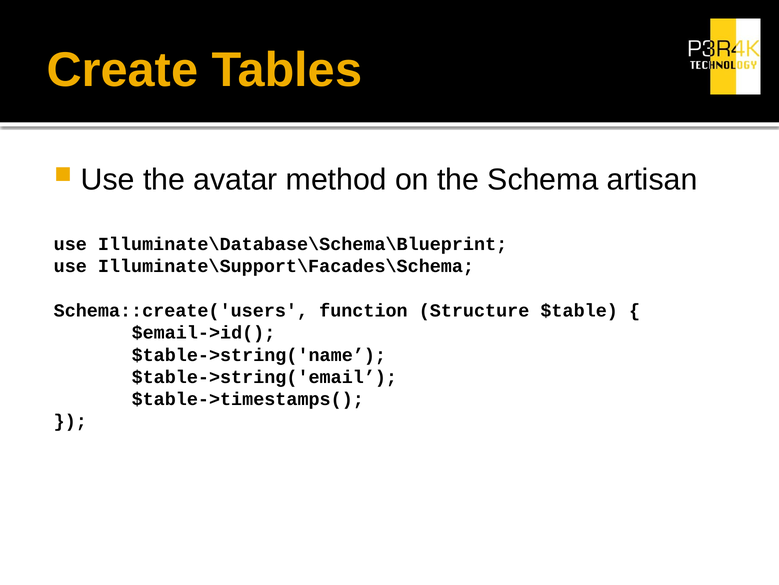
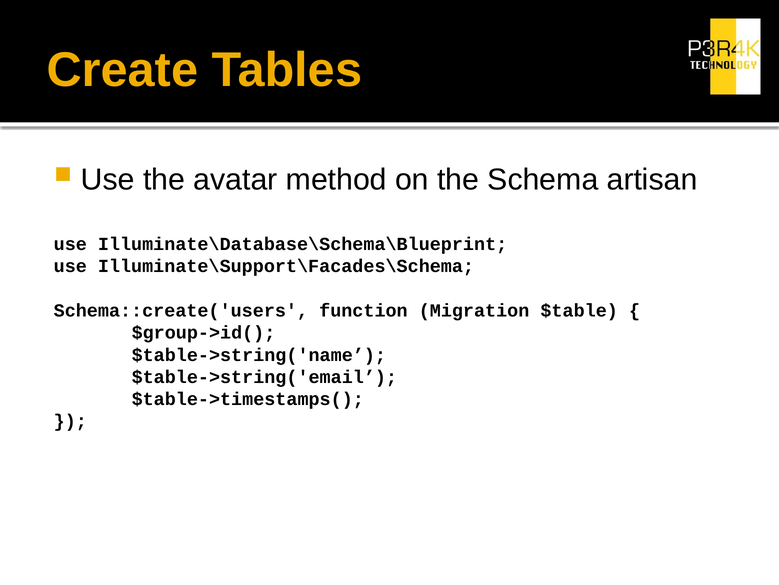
Structure: Structure -> Migration (474, 310)
$email->id(: $email->id( -> $group->id( (203, 332)
